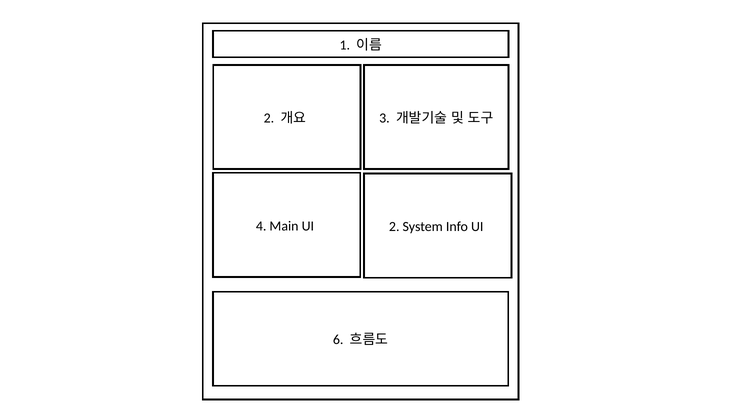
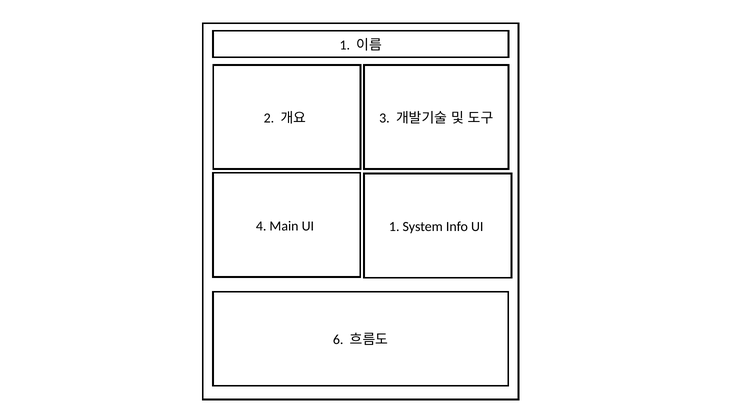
UI 2: 2 -> 1 (394, 226)
